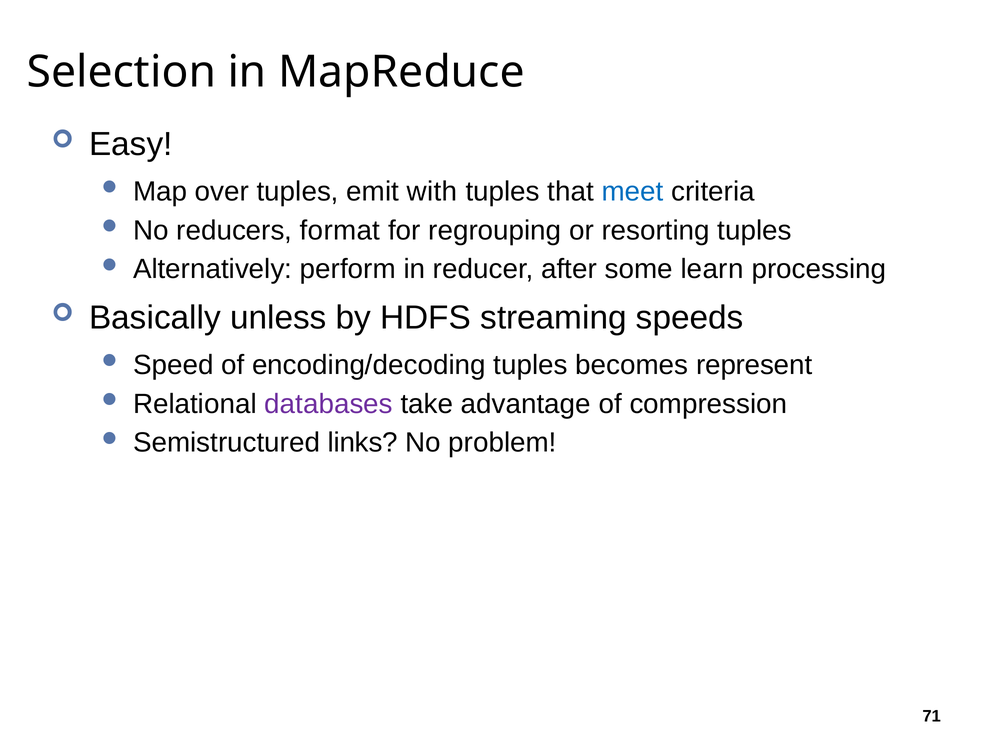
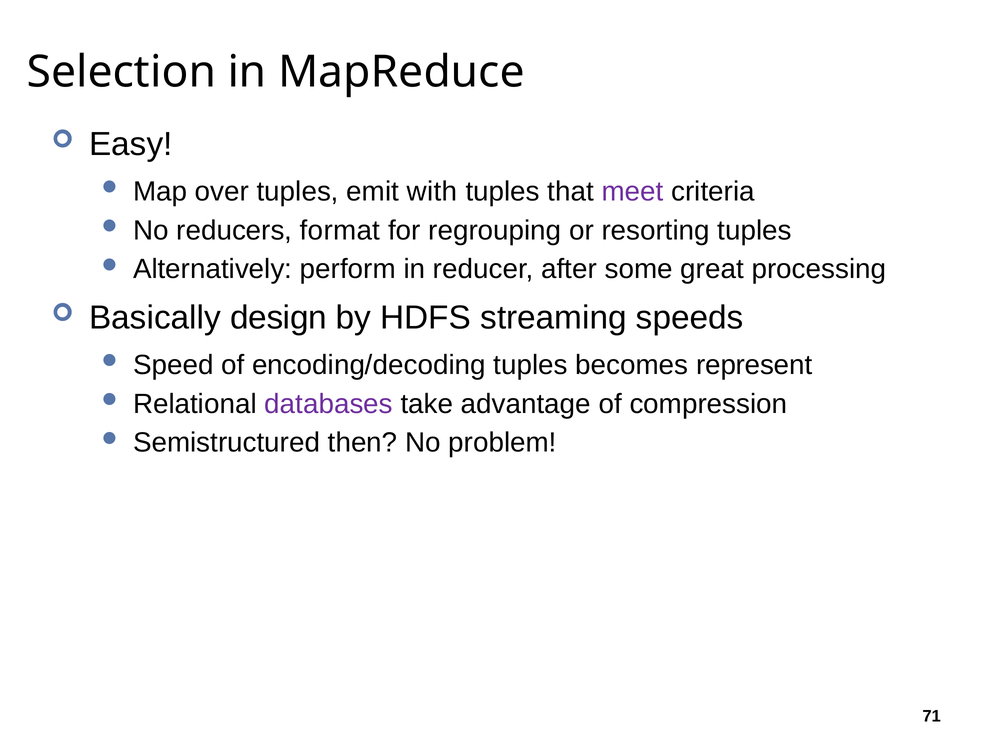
meet colour: blue -> purple (633, 192)
learn: learn -> great (712, 270)
unless: unless -> design (278, 318)
links: links -> then (363, 443)
